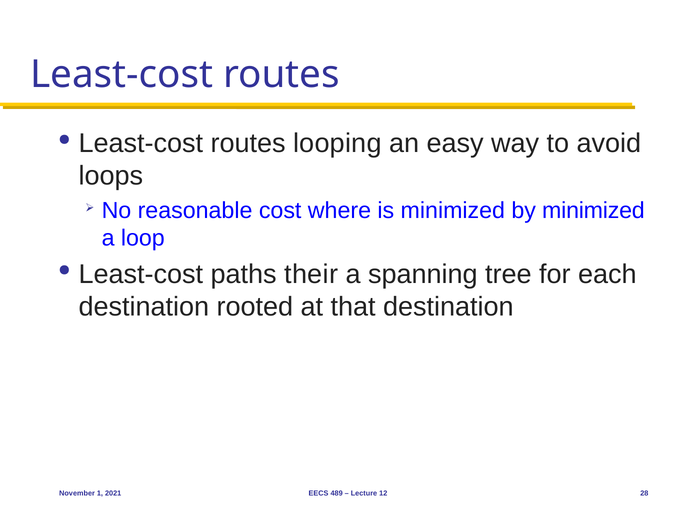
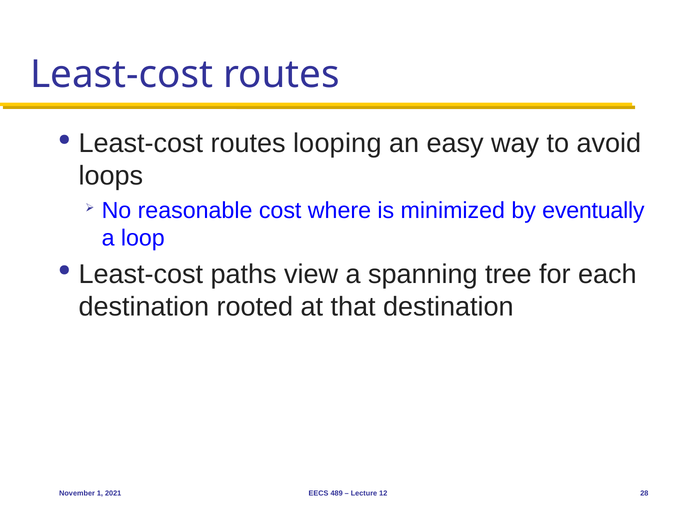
by minimized: minimized -> eventually (593, 210)
their: their -> view (311, 274)
